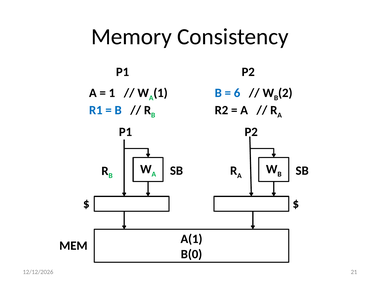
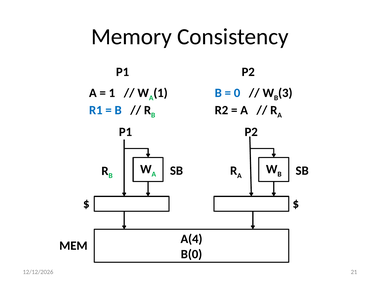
6: 6 -> 0 (237, 93)
2: 2 -> 3 (285, 93)
A(1: A(1 -> A(4 (191, 239)
